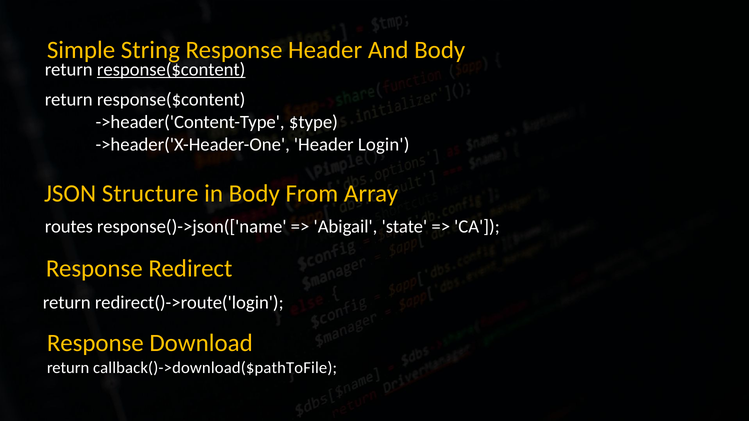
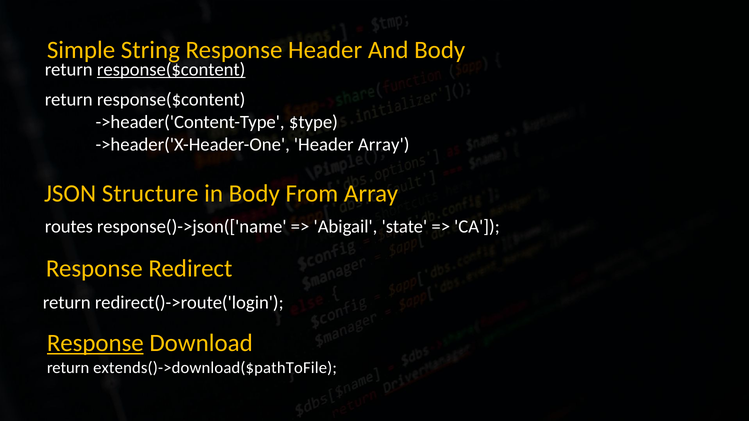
Header Login: Login -> Array (384, 145)
Response underline: none -> present (95, 343)
callback()->download($pathToFile: callback()->download($pathToFile -> extends()->download($pathToFile (215, 368)
